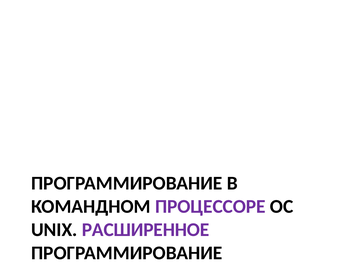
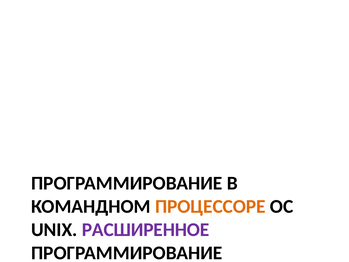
ПРОЦЕССОРЕ colour: purple -> orange (210, 206)
